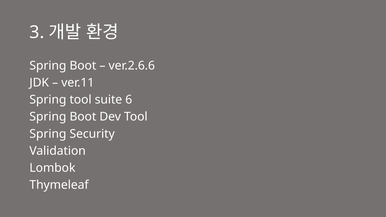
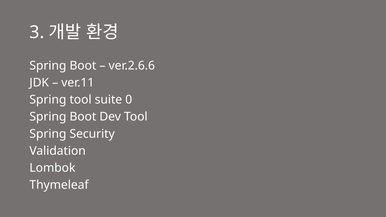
6: 6 -> 0 (129, 100)
